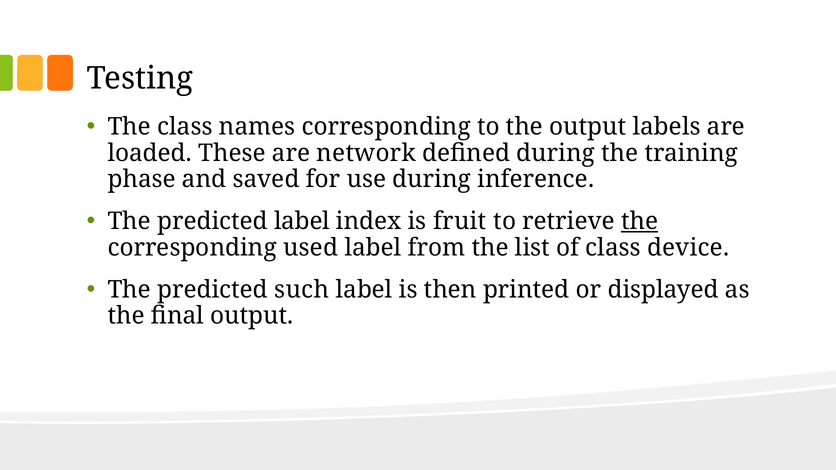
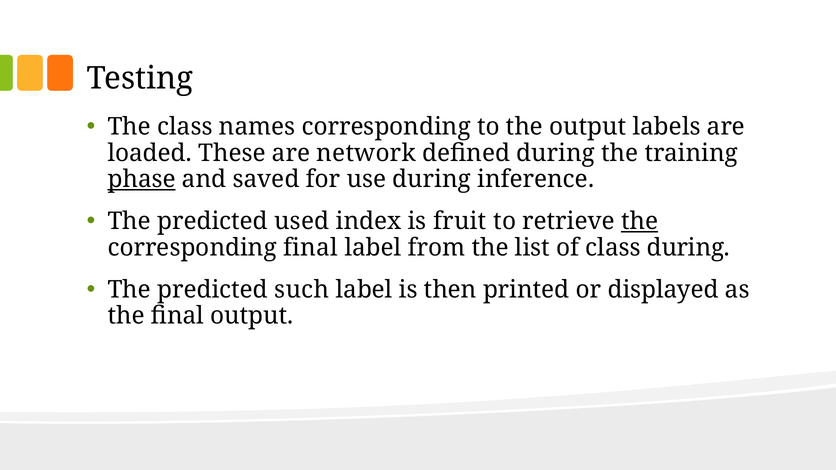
phase underline: none -> present (142, 180)
predicted label: label -> used (302, 221)
corresponding used: used -> final (311, 248)
class device: device -> during (688, 248)
